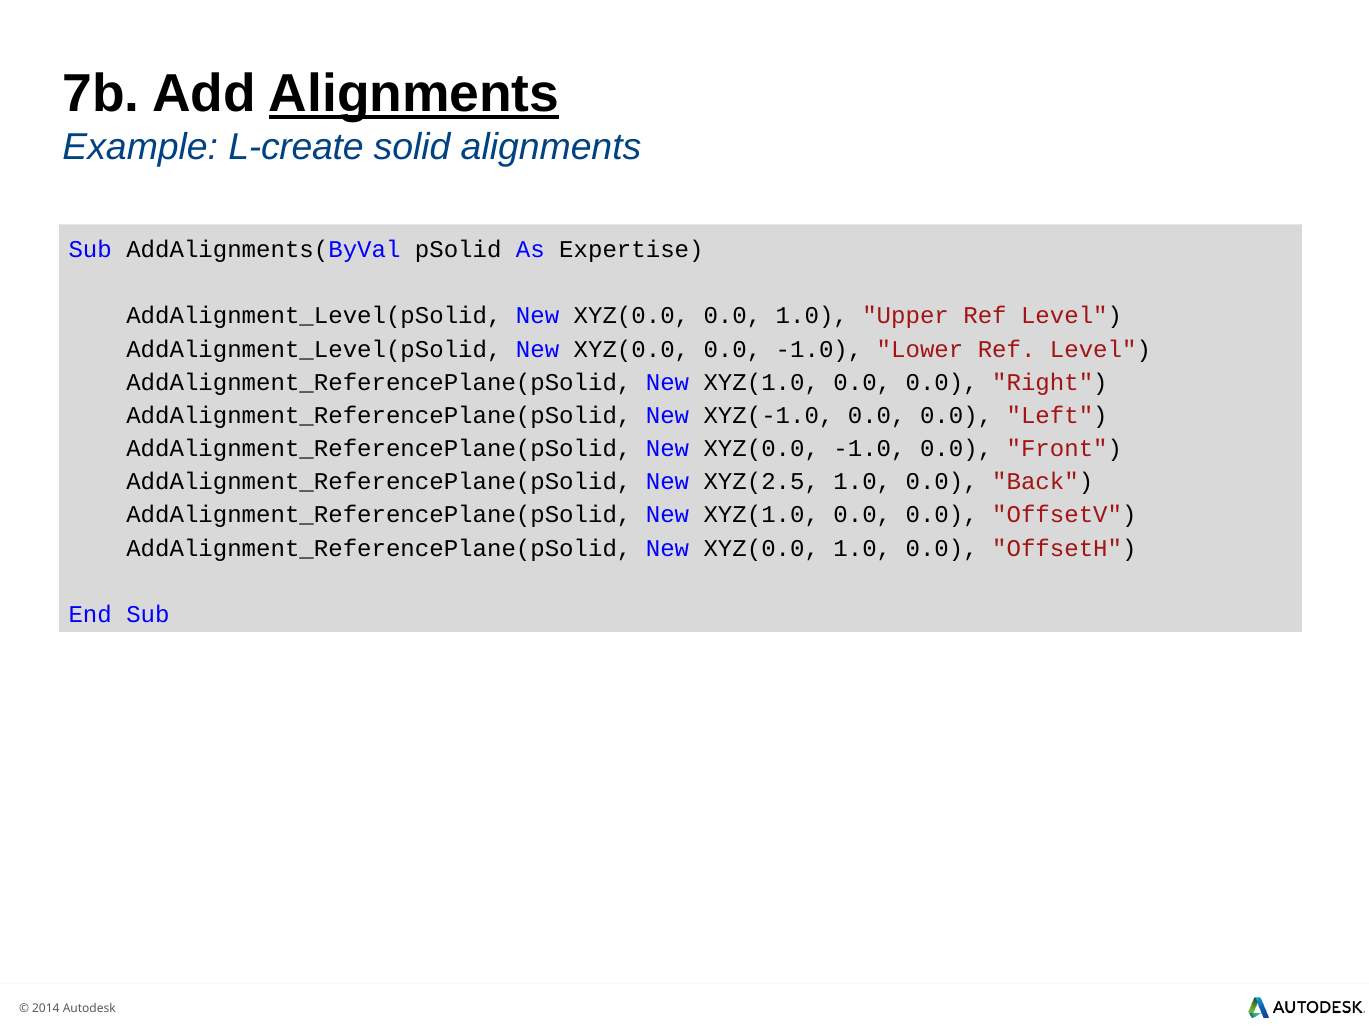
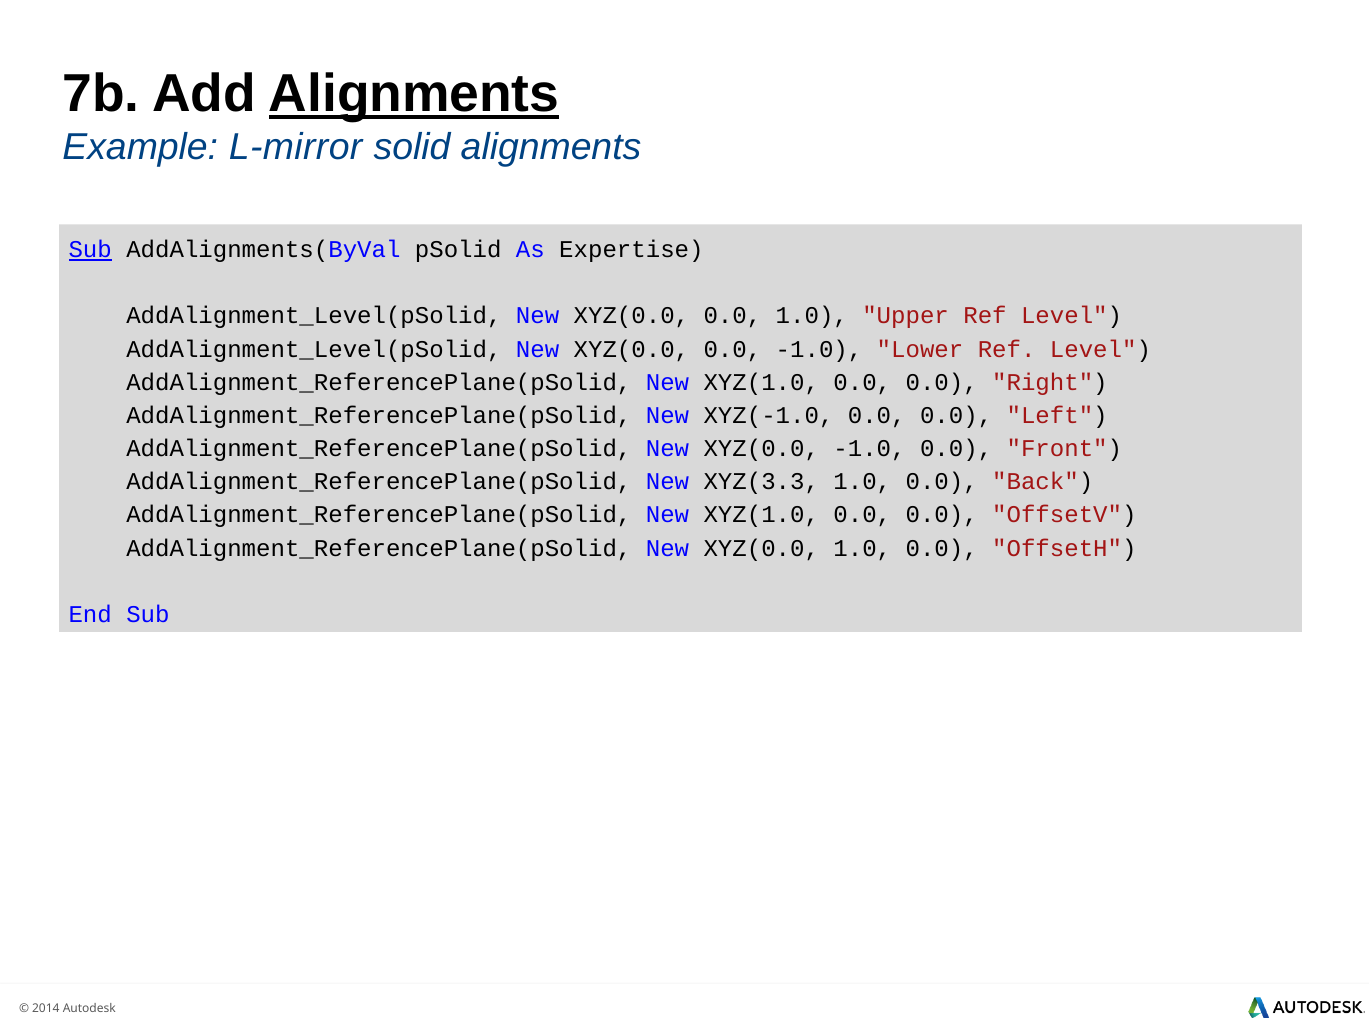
L-create: L-create -> L-mirror (296, 148)
Sub underline: none -> present (90, 250)
XYZ(2.5: XYZ(2.5 -> XYZ(3.3 (761, 482)
